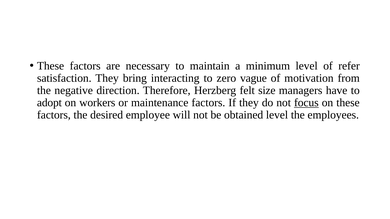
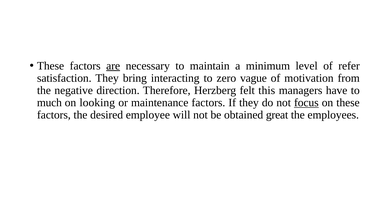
are underline: none -> present (113, 66)
size: size -> this (267, 91)
adopt: adopt -> much (49, 103)
workers: workers -> looking (97, 103)
obtained level: level -> great (277, 115)
